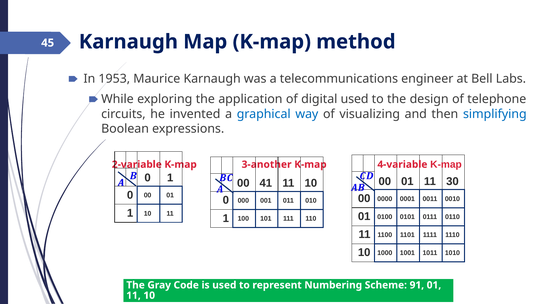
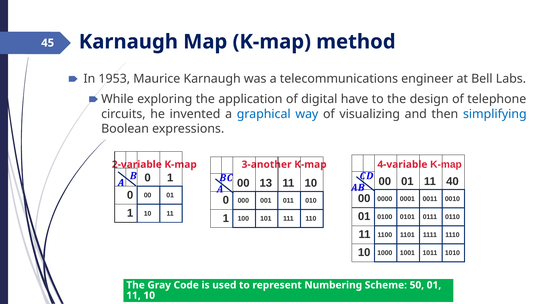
digital used: used -> have (355, 99)
30: 30 -> 40 (452, 181)
41: 41 -> 13 (266, 183)
91: 91 -> 50 (417, 285)
